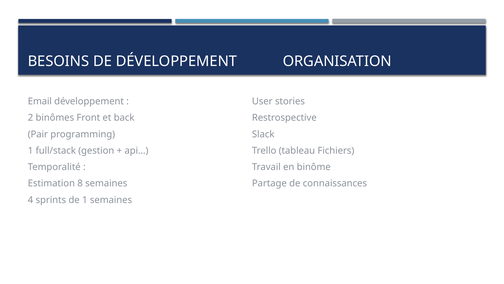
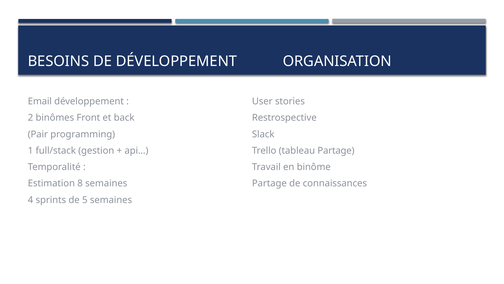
tableau Fichiers: Fichiers -> Partage (336, 150)
de 1: 1 -> 5 (85, 200)
